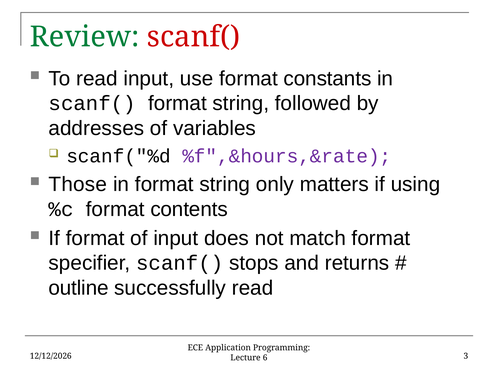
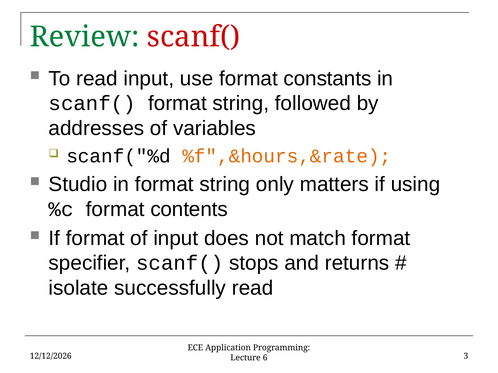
%f",&hours,&rate colour: purple -> orange (287, 156)
Those: Those -> Studio (78, 185)
outline: outline -> isolate (79, 288)
